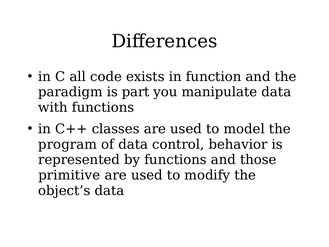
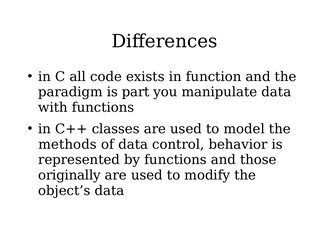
program: program -> methods (68, 144)
primitive: primitive -> originally (69, 175)
